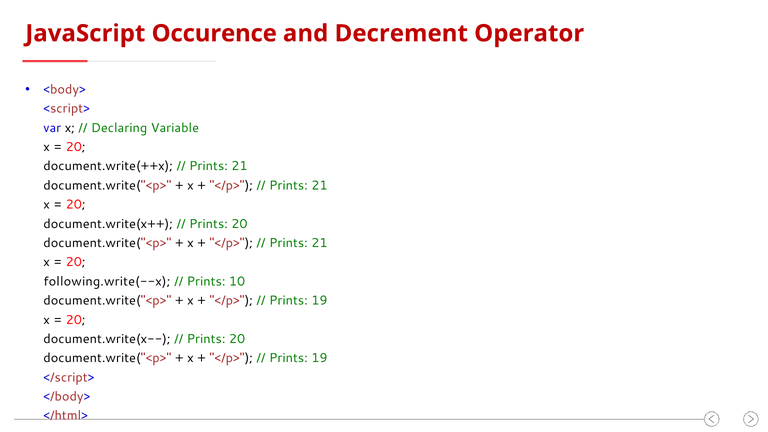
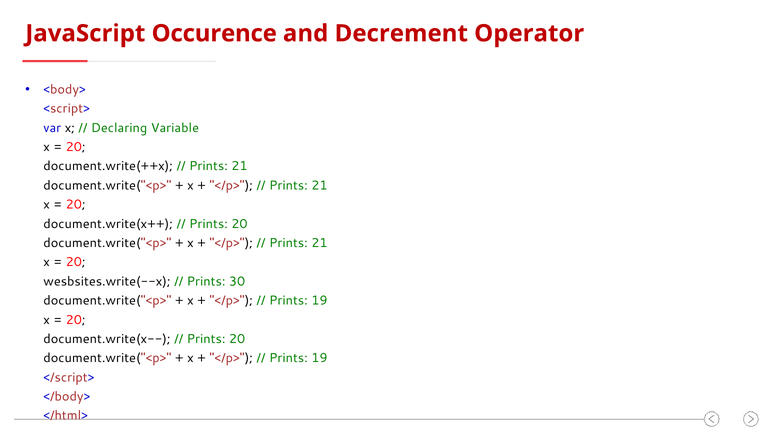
following.write(--x: following.write(--x -> wesbsites.write(--x (107, 281)
10: 10 -> 30 (237, 281)
